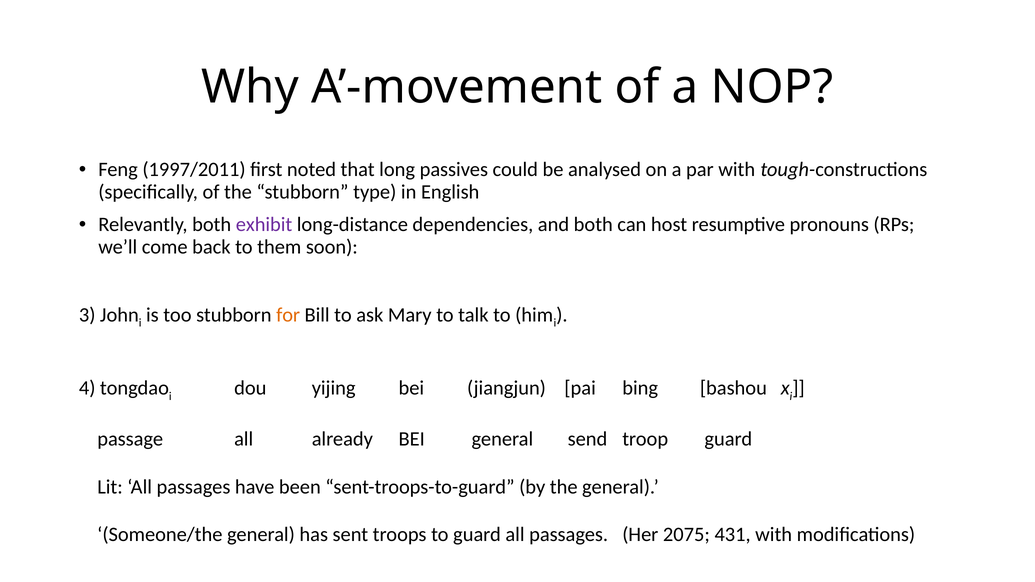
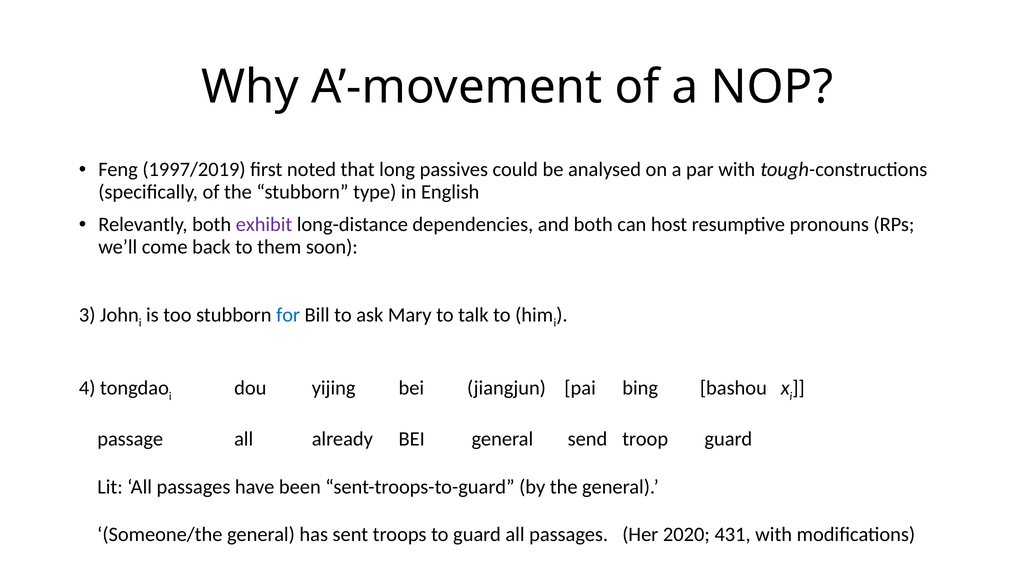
1997/2011: 1997/2011 -> 1997/2019 (194, 170)
for colour: orange -> blue (288, 315)
2075: 2075 -> 2020 (686, 535)
